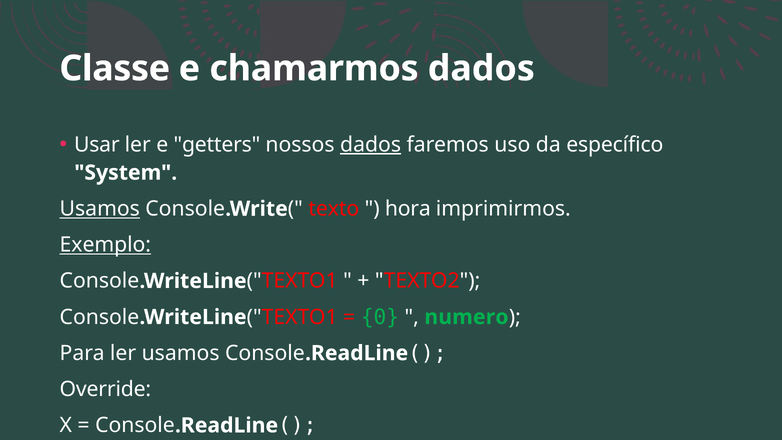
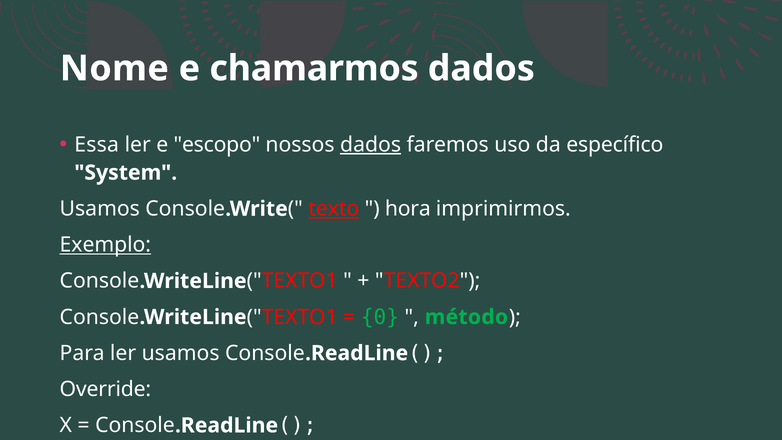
Classe: Classe -> Nome (114, 68)
Usar: Usar -> Essa (97, 145)
getters: getters -> escopo (217, 145)
Usamos underline: present -> none (100, 209)
texto underline: none -> present (334, 209)
numero: numero -> método (466, 317)
